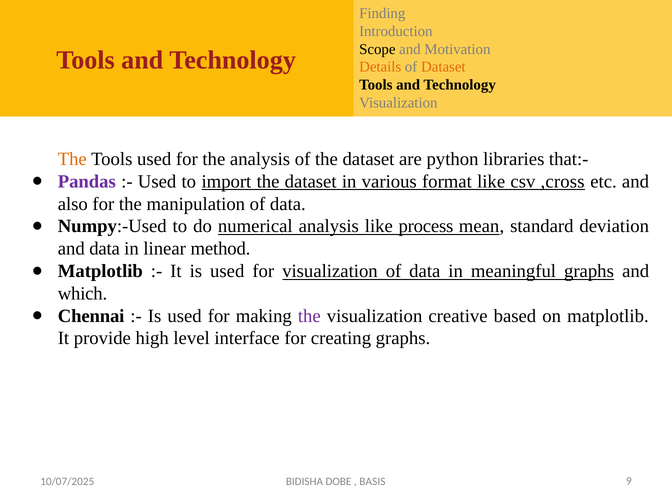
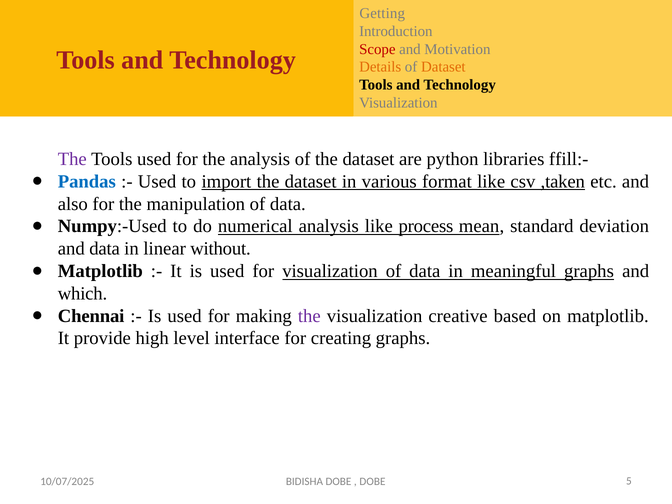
Finding: Finding -> Getting (382, 13)
Scope colour: black -> red (377, 49)
The colour: orange -> purple (72, 159)
that:-: that:- -> ffill:- (569, 159)
Pandas colour: purple -> blue (87, 181)
,cross: ,cross -> ,taken (563, 181)
method: method -> without (221, 249)
BASIS: BASIS -> DOBE (372, 481)
9: 9 -> 5 (629, 481)
